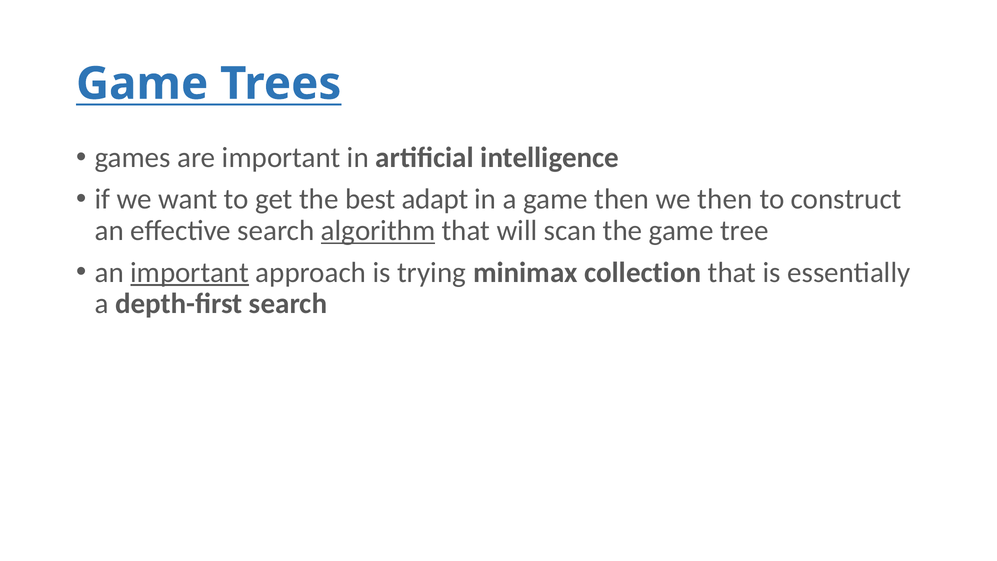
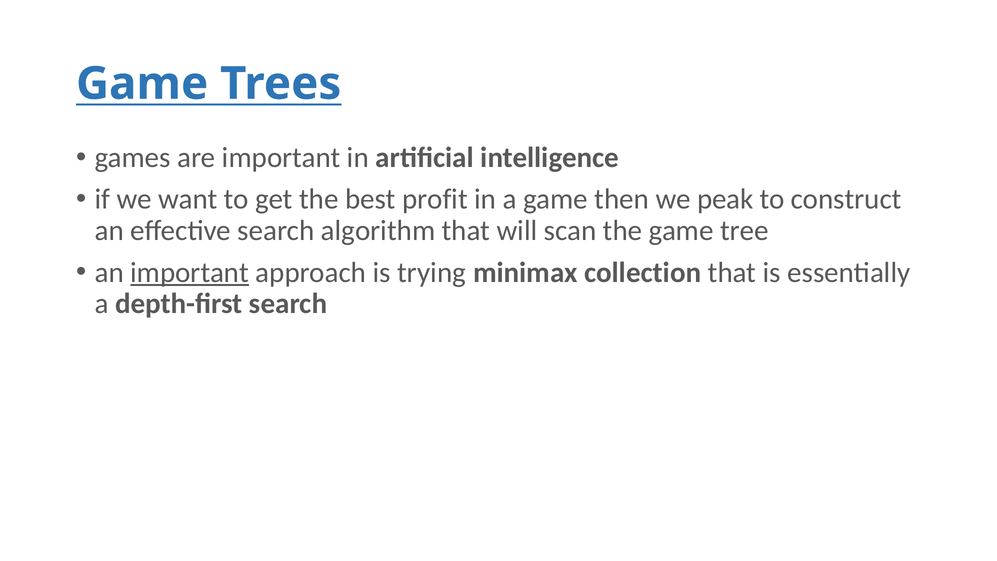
adapt: adapt -> profit (435, 199)
we then: then -> peak (725, 199)
algorithm underline: present -> none (378, 231)
